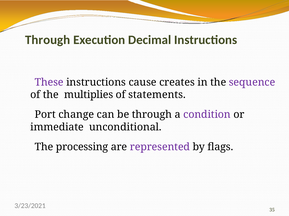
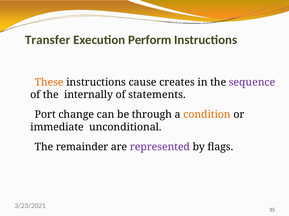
Through: Through -> Transfer (48, 40)
Decimal: Decimal -> Perform (150, 40)
These colour: purple -> orange (49, 83)
multiplies: multiplies -> internally (89, 95)
condition colour: purple -> orange (207, 115)
processing: processing -> remainder (82, 147)
